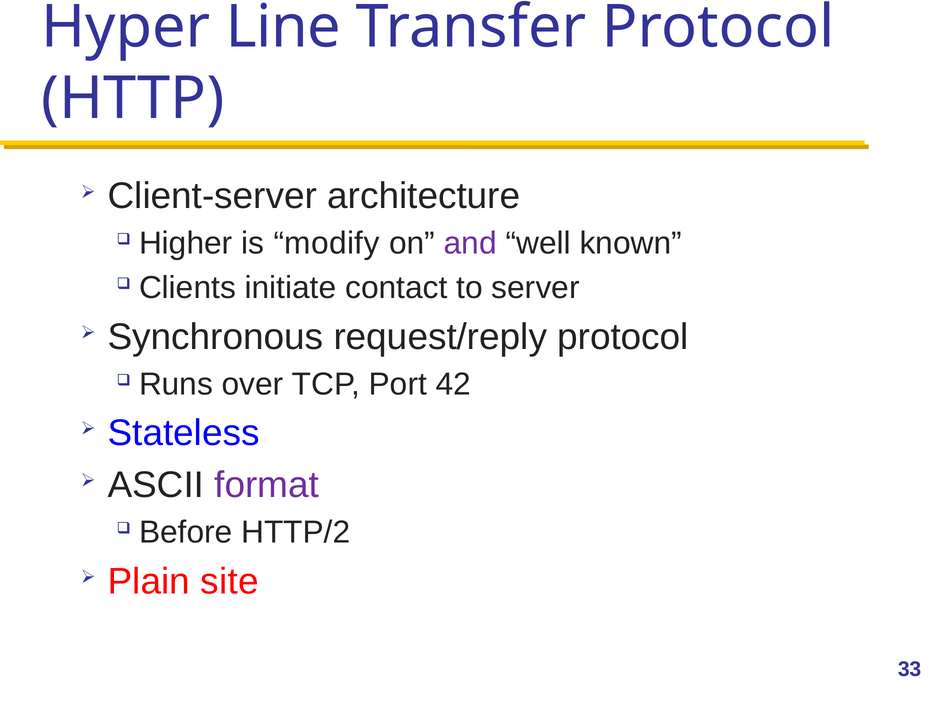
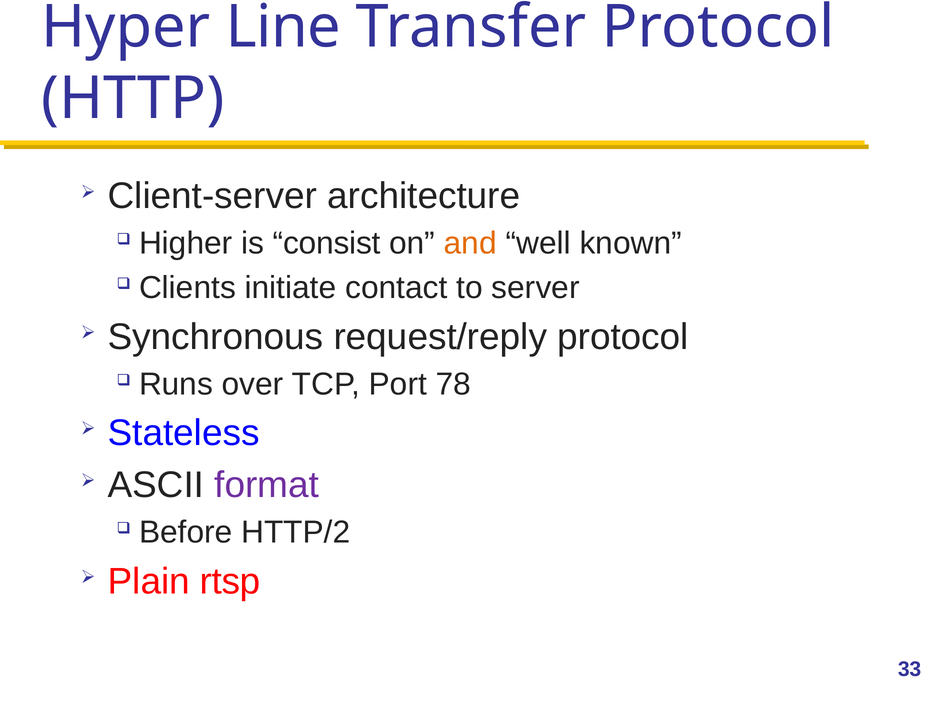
modify: modify -> consist (327, 243)
and colour: purple -> orange (470, 243)
42: 42 -> 78 (453, 384)
site: site -> rtsp (230, 581)
